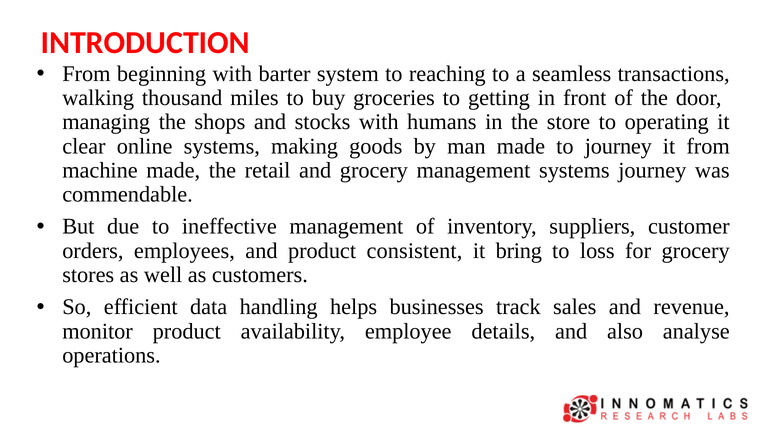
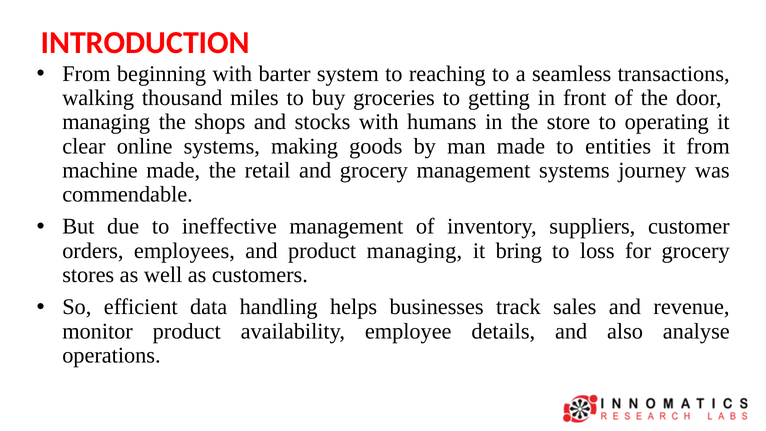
to journey: journey -> entities (618, 146)
product consistent: consistent -> managing (414, 251)
